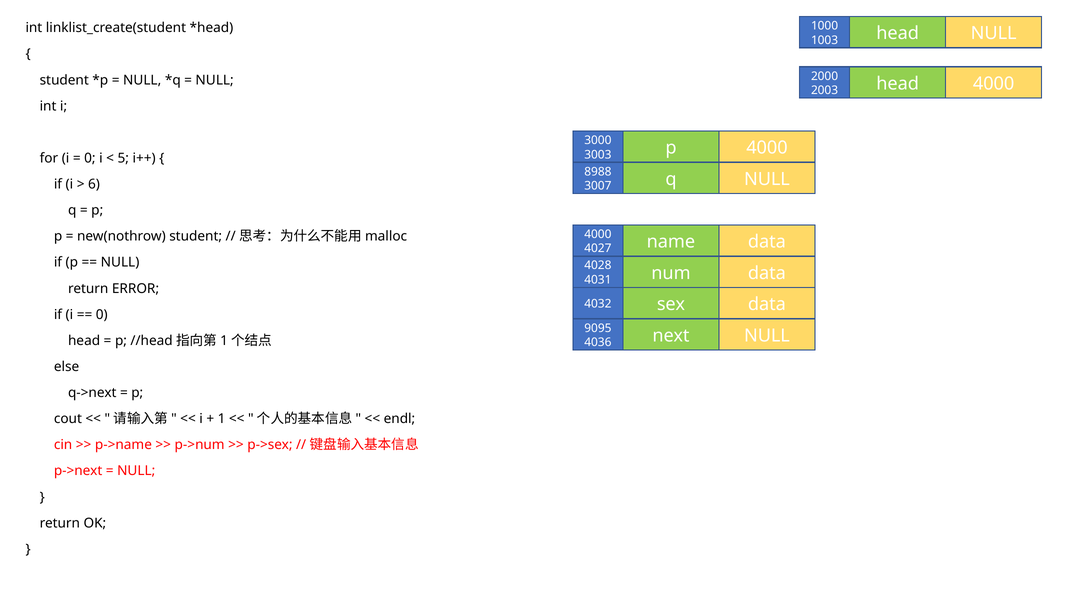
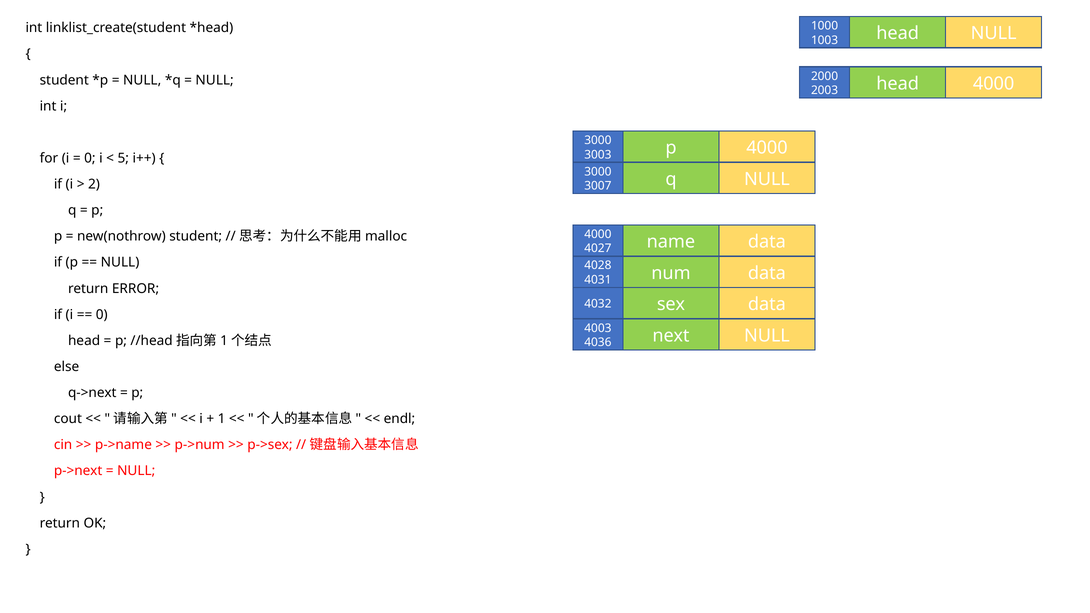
8988: 8988 -> 3000 (598, 172)
6: 6 -> 2 (94, 184)
9095: 9095 -> 4003 (598, 328)
